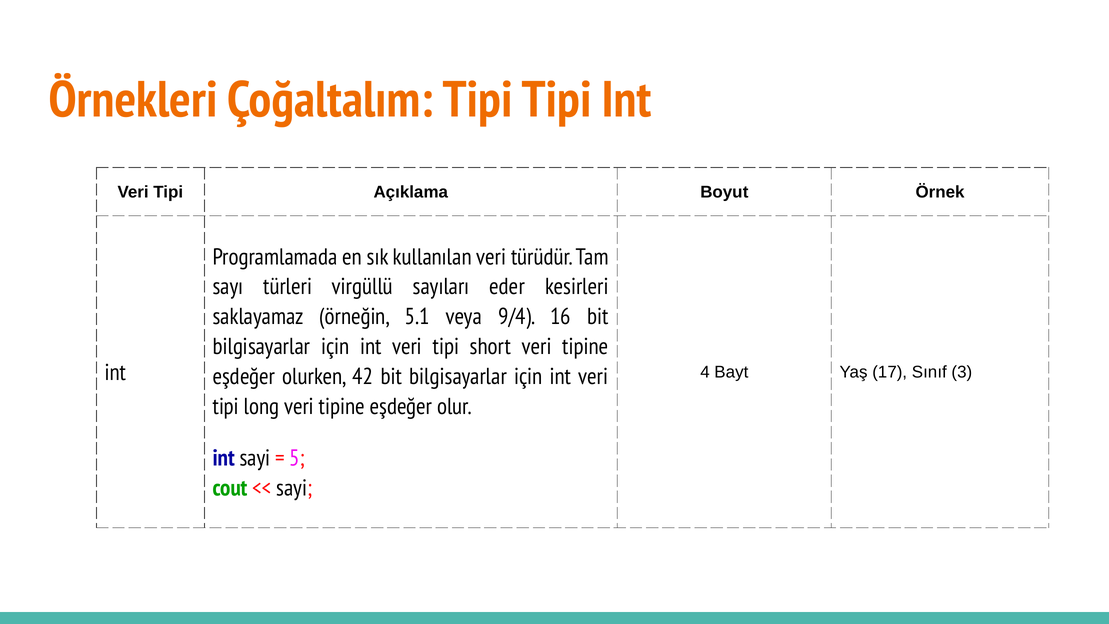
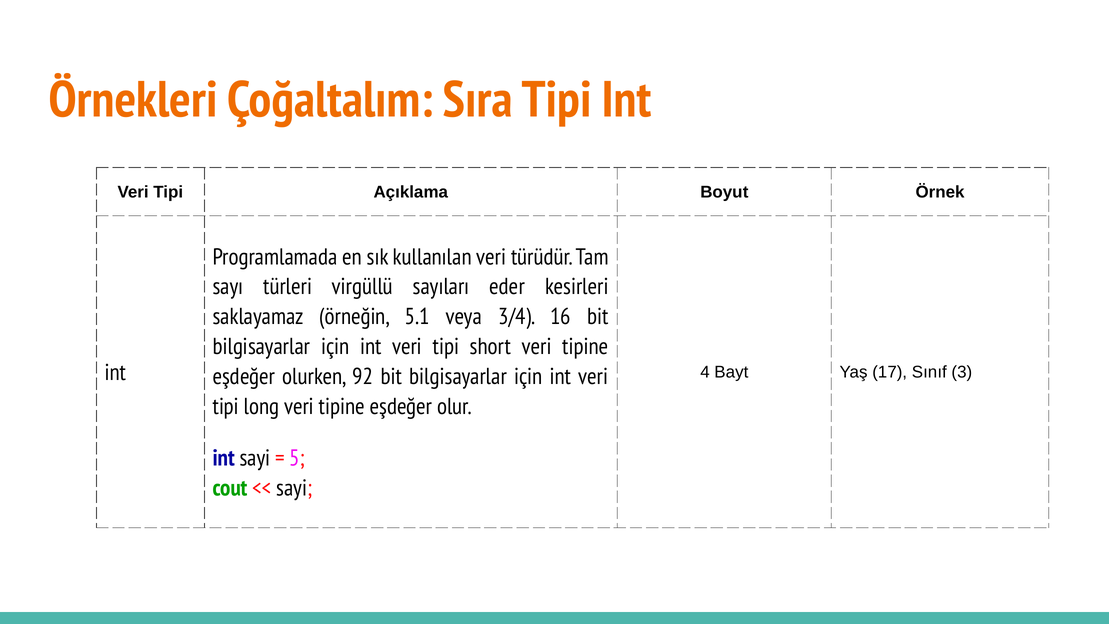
Çoğaltalım Tipi: Tipi -> Sıra (478, 100)
9/4: 9/4 -> 3/4 (517, 317)
42: 42 -> 92 (363, 377)
